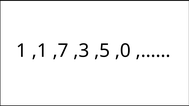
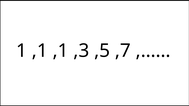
,1 ,7: ,7 -> ,1 (61, 51)
,0: ,0 -> ,7 (123, 51)
